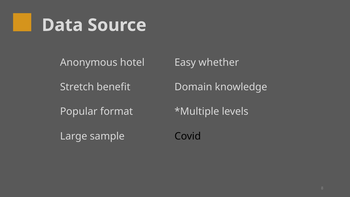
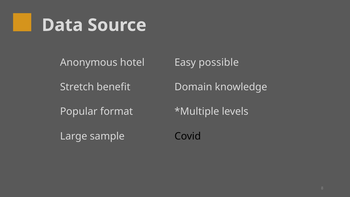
whether: whether -> possible (219, 63)
